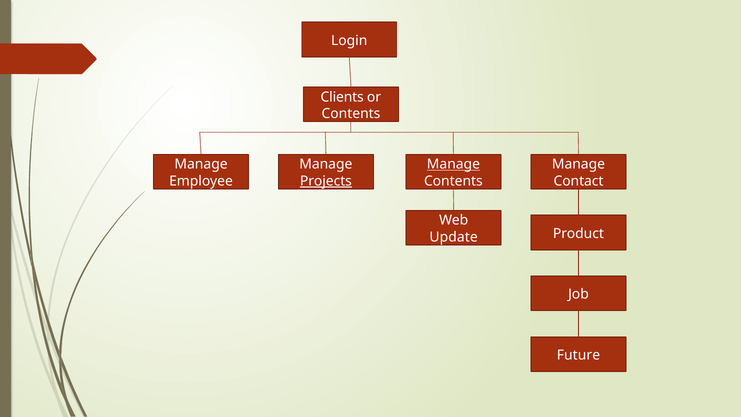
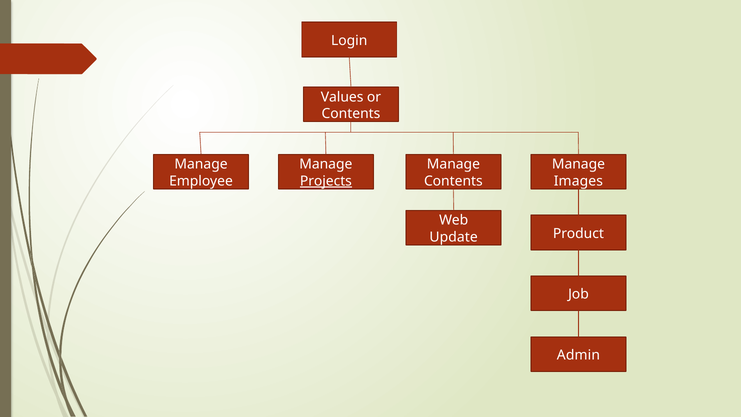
Clients: Clients -> Values (342, 97)
Manage underline: present -> none (453, 164)
Contact: Contact -> Images (578, 181)
Future: Future -> Admin (578, 355)
